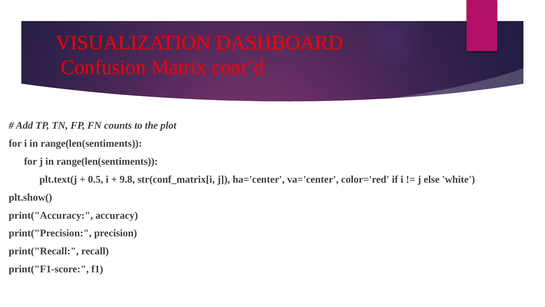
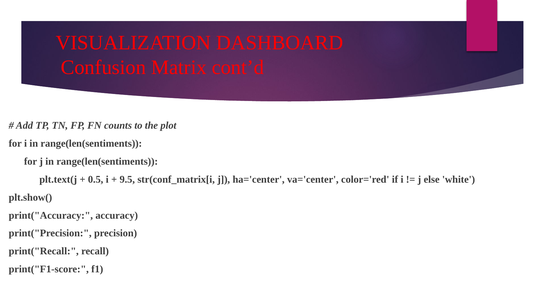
9.8: 9.8 -> 9.5 (127, 179)
